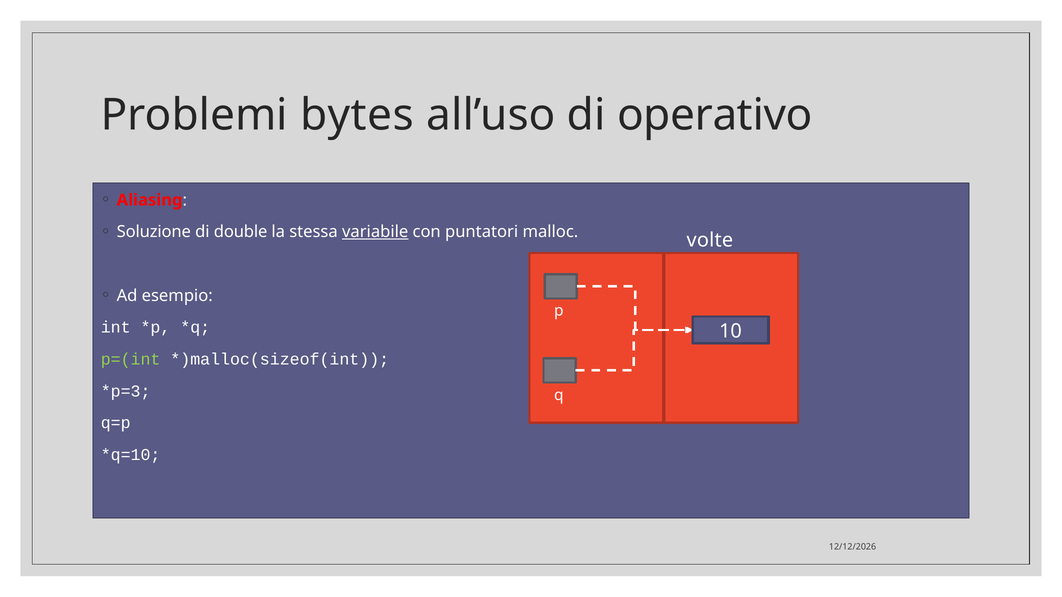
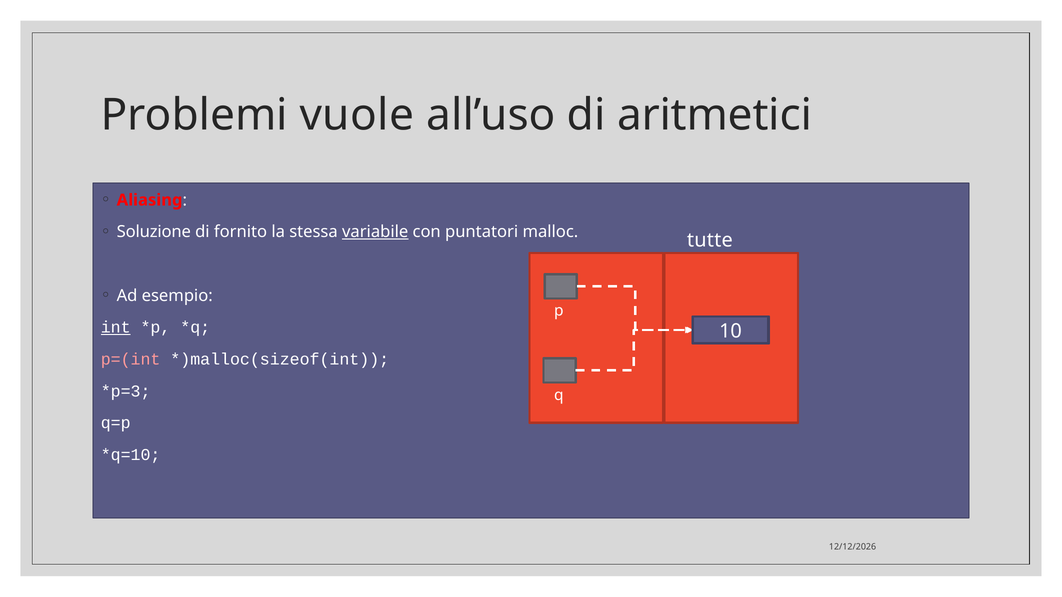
bytes: bytes -> vuole (357, 115)
operativo: operativo -> aritmetici (715, 115)
double: double -> fornito (241, 232)
volte: volte -> tutte (710, 240)
int underline: none -> present (116, 328)
p=(int colour: light green -> pink (131, 359)
